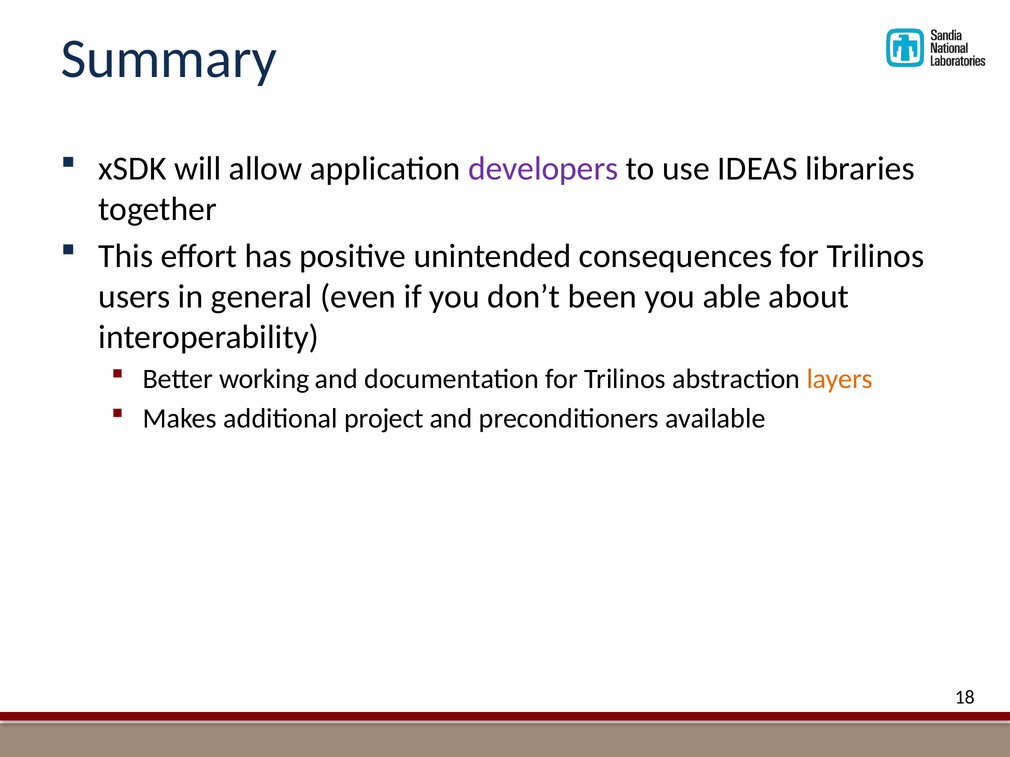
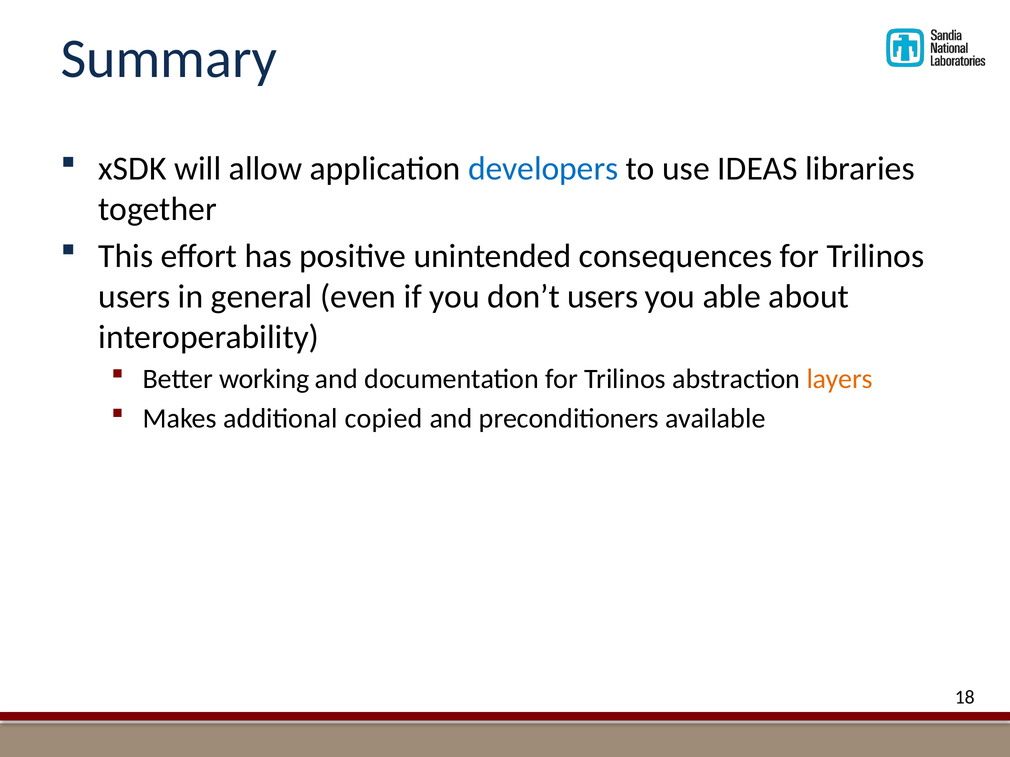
developers colour: purple -> blue (543, 169)
don’t been: been -> users (603, 297)
project: project -> copied (384, 419)
